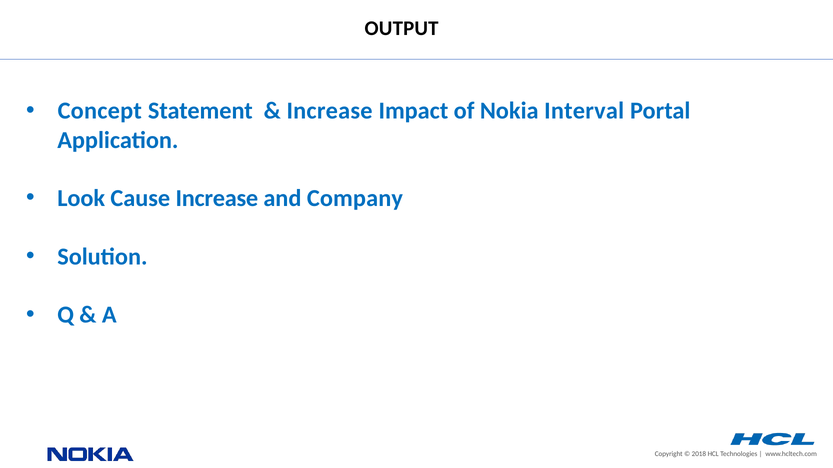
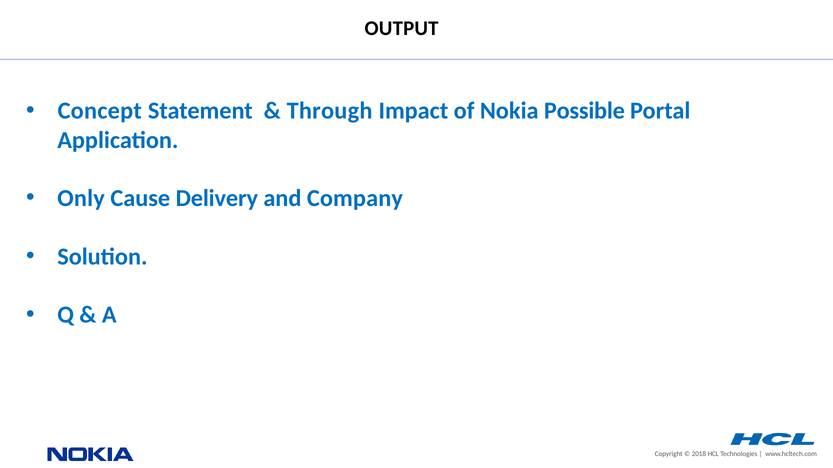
Increase: Increase -> Through (330, 111)
Interval: Interval -> Possible (584, 111)
Look: Look -> Only (81, 199)
Cause Increase: Increase -> Delivery (217, 199)
